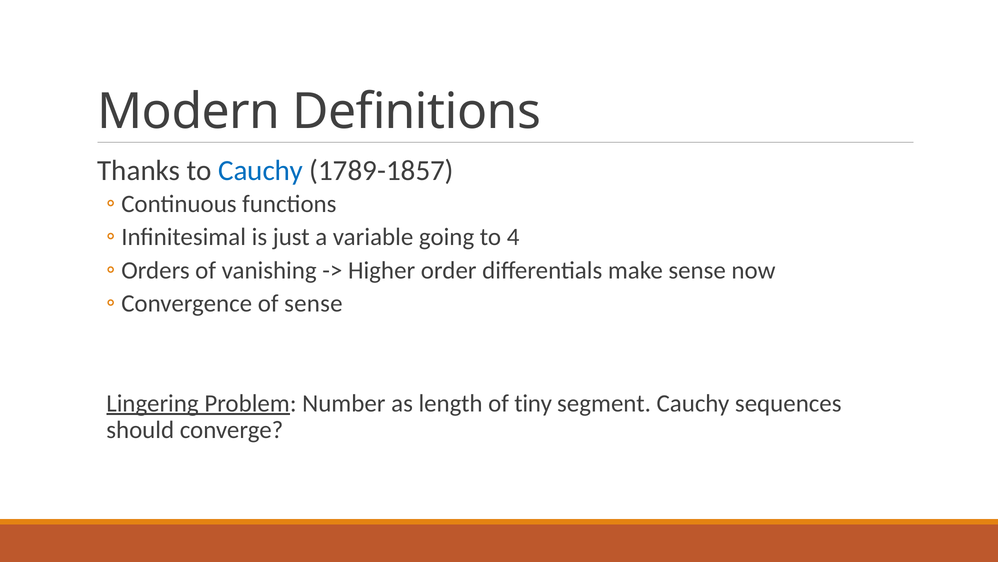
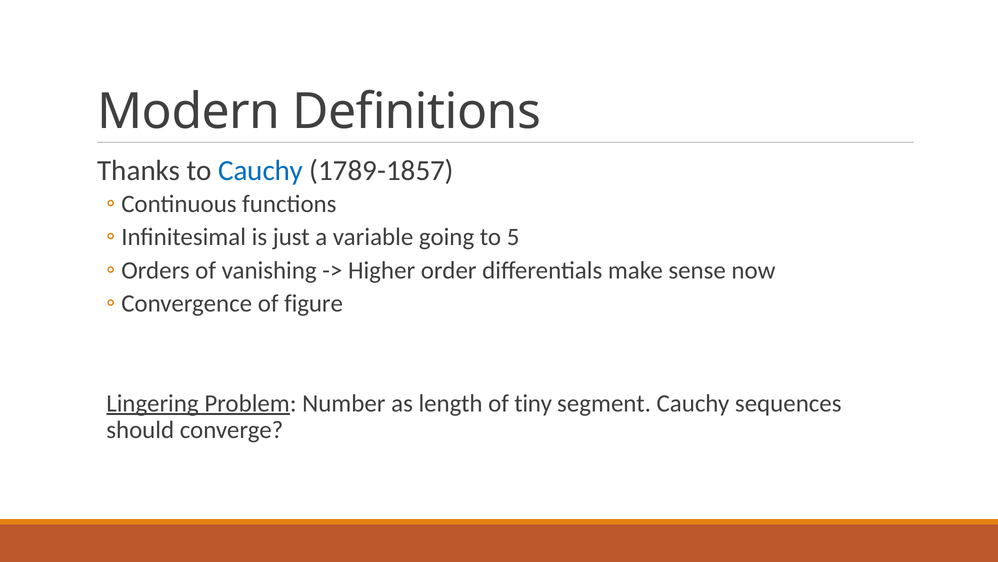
4: 4 -> 5 (513, 237)
of sense: sense -> figure (314, 303)
